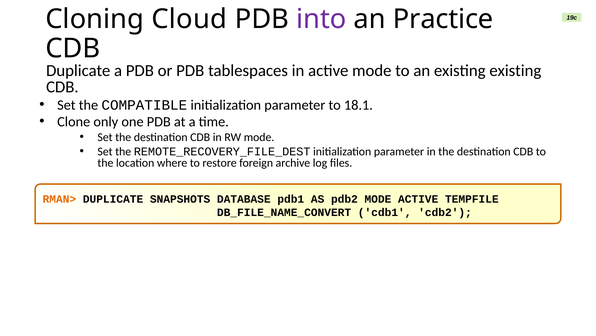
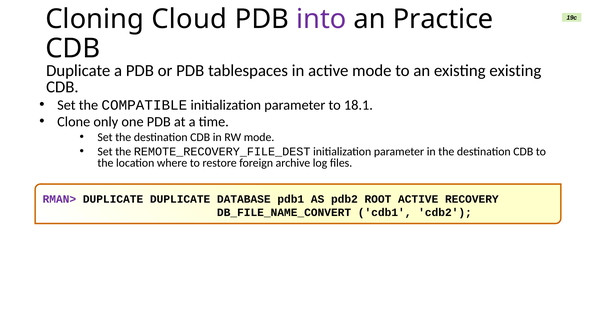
RMAN> colour: orange -> purple (59, 199)
DUPLICATE SNAPSHOTS: SNAPSHOTS -> DUPLICATE (180, 199)
pdb2 MODE: MODE -> ROOT (378, 199)
TEMPFILE: TEMPFILE -> RECOVERY (472, 199)
